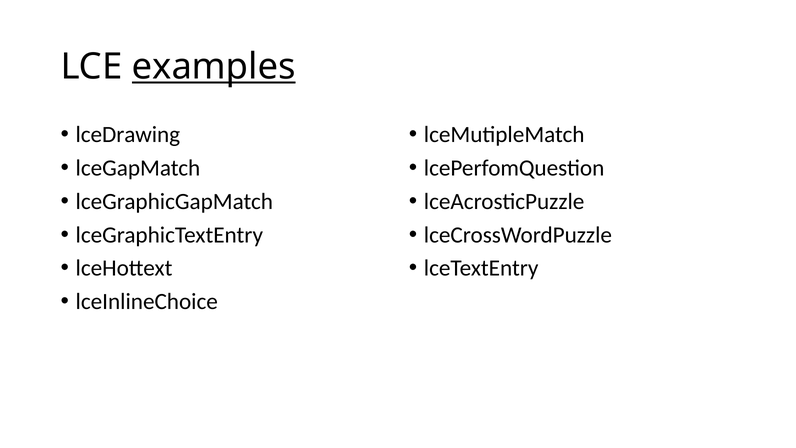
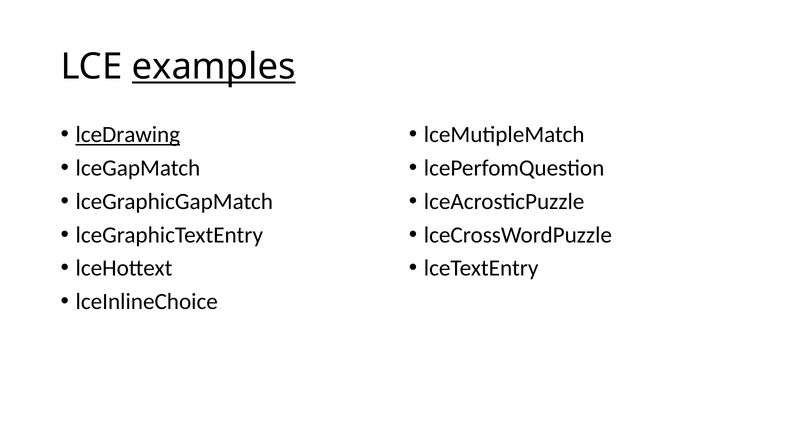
lceDrawing underline: none -> present (128, 135)
